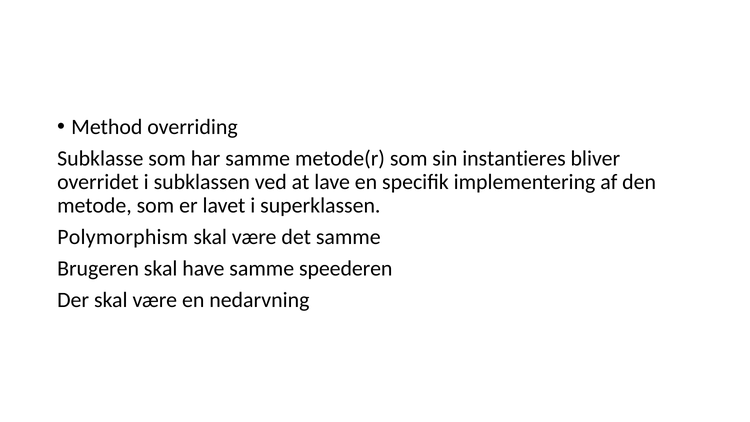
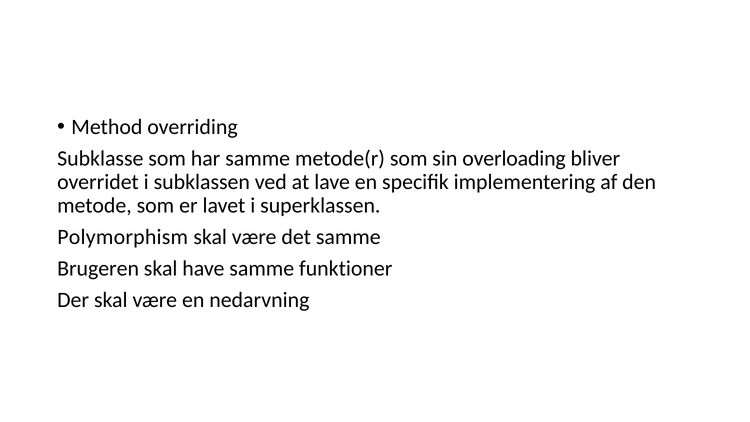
instantieres: instantieres -> overloading (514, 158)
speederen: speederen -> funktioner (346, 268)
